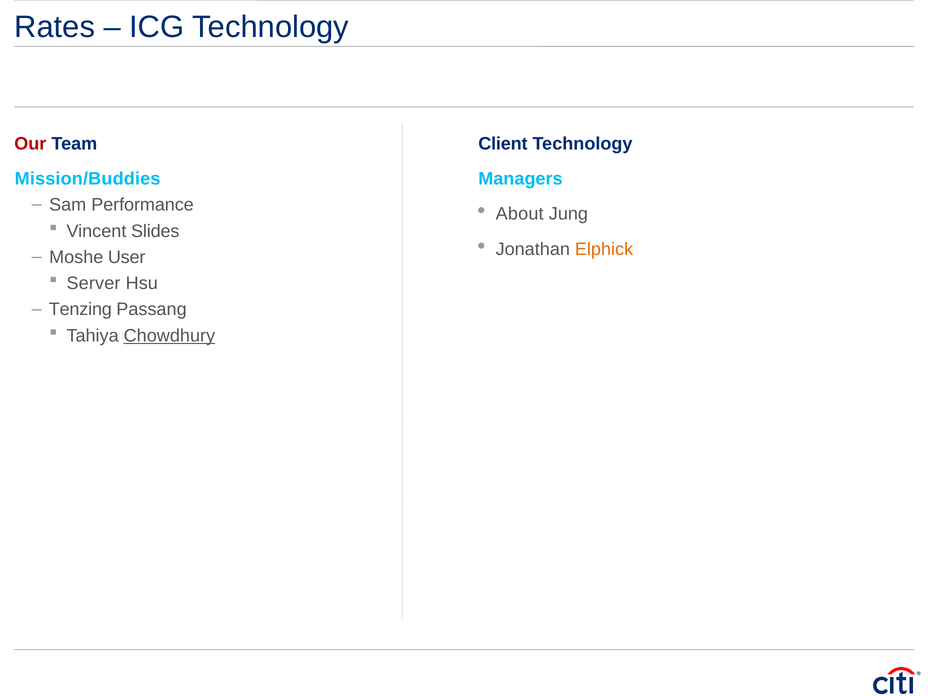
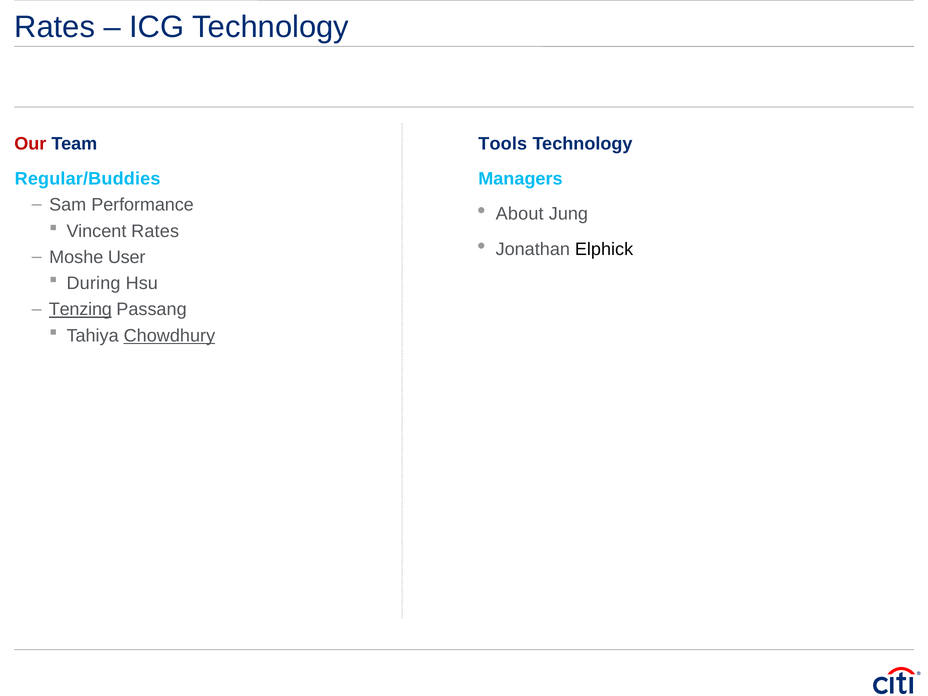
Client: Client -> Tools (503, 144)
Mission/Buddies: Mission/Buddies -> Regular/Buddies (88, 179)
Vincent Slides: Slides -> Rates (155, 231)
Elphick colour: orange -> black (604, 249)
Server: Server -> During (94, 283)
Tenzing underline: none -> present (80, 310)
